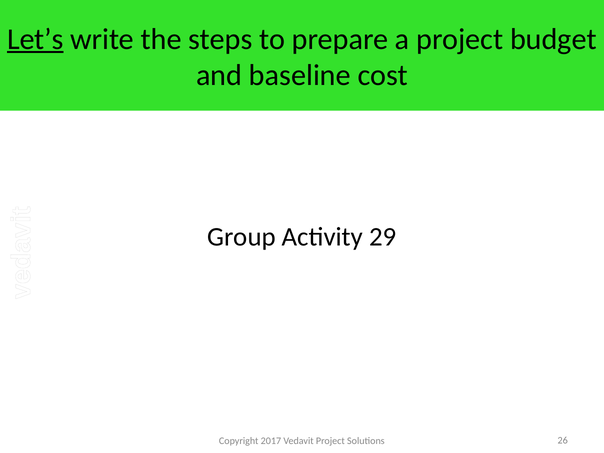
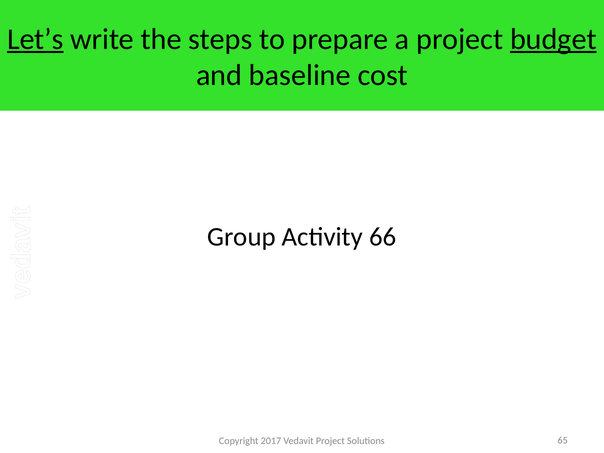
budget underline: none -> present (553, 39)
29: 29 -> 66 (383, 237)
26: 26 -> 65 (563, 441)
